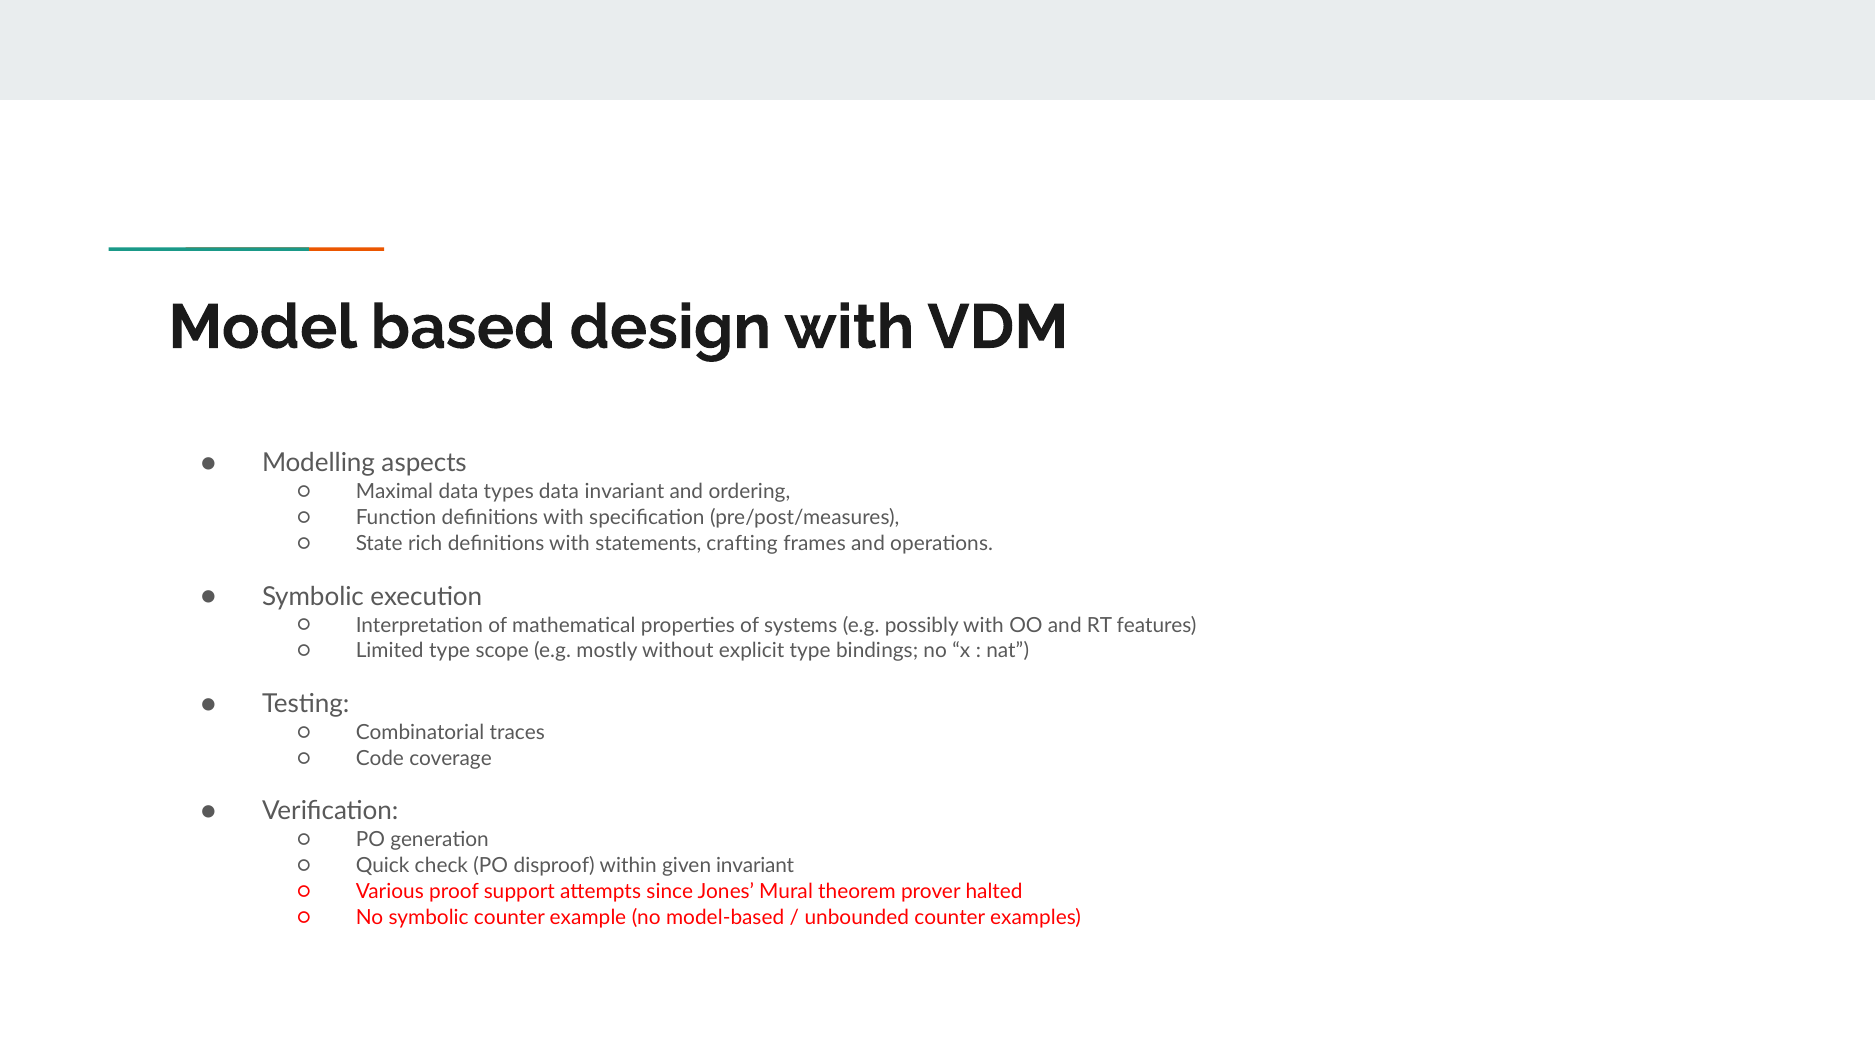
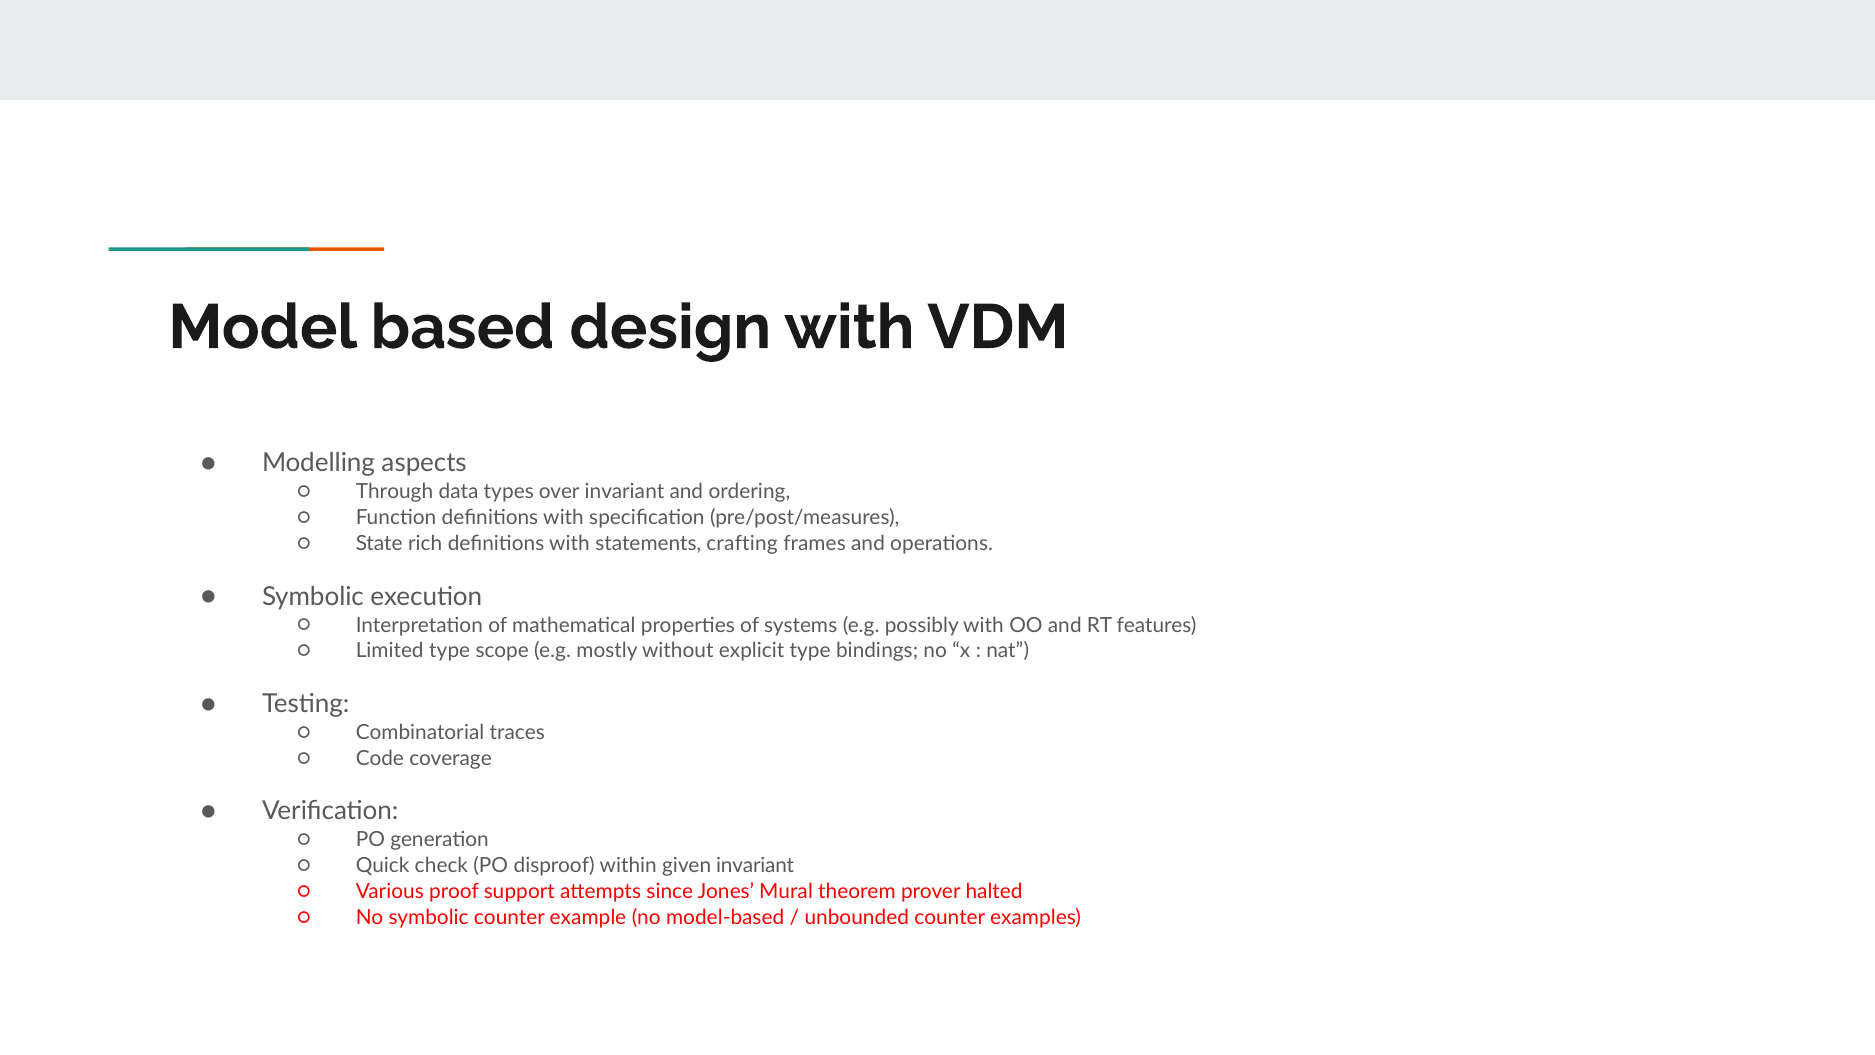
Maximal: Maximal -> Through (394, 492)
types data: data -> over (559, 492)
